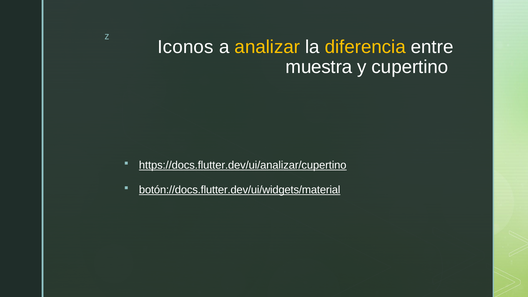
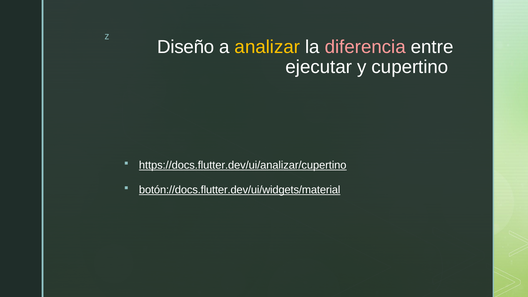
Iconos: Iconos -> Diseño (186, 47)
diferencia colour: yellow -> pink (365, 47)
muestra: muestra -> ejecutar (319, 67)
